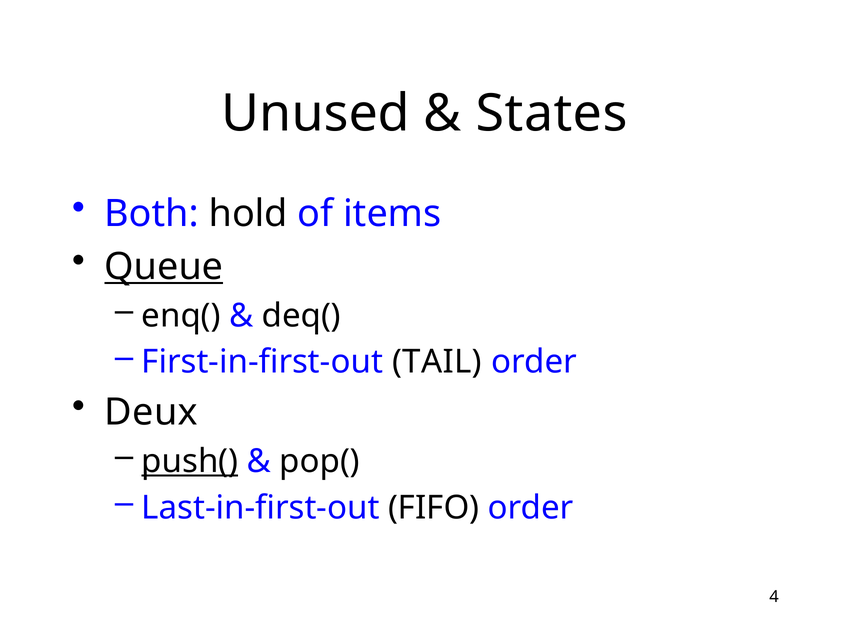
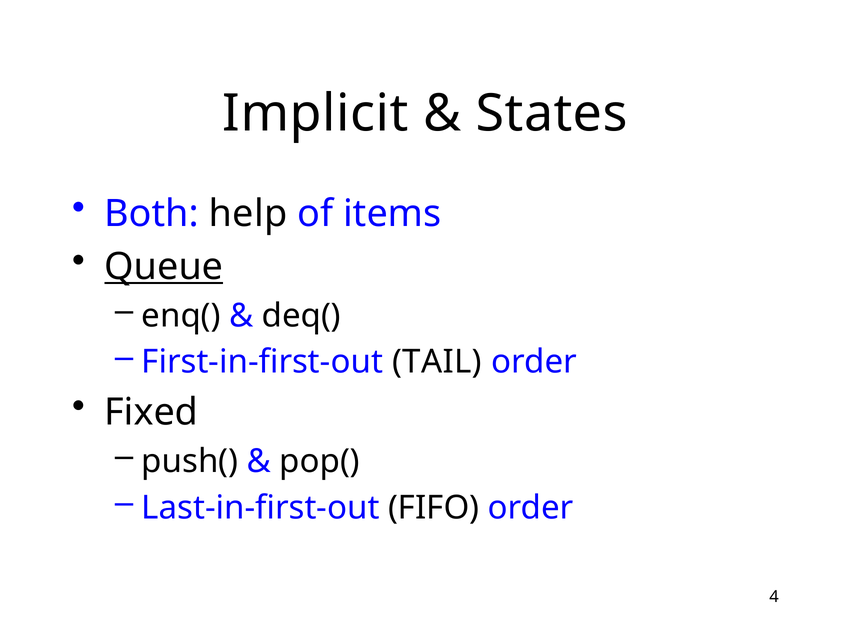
Unused: Unused -> Implicit (315, 114)
hold: hold -> help (248, 214)
Deux: Deux -> Fixed (151, 413)
push( underline: present -> none (190, 462)
